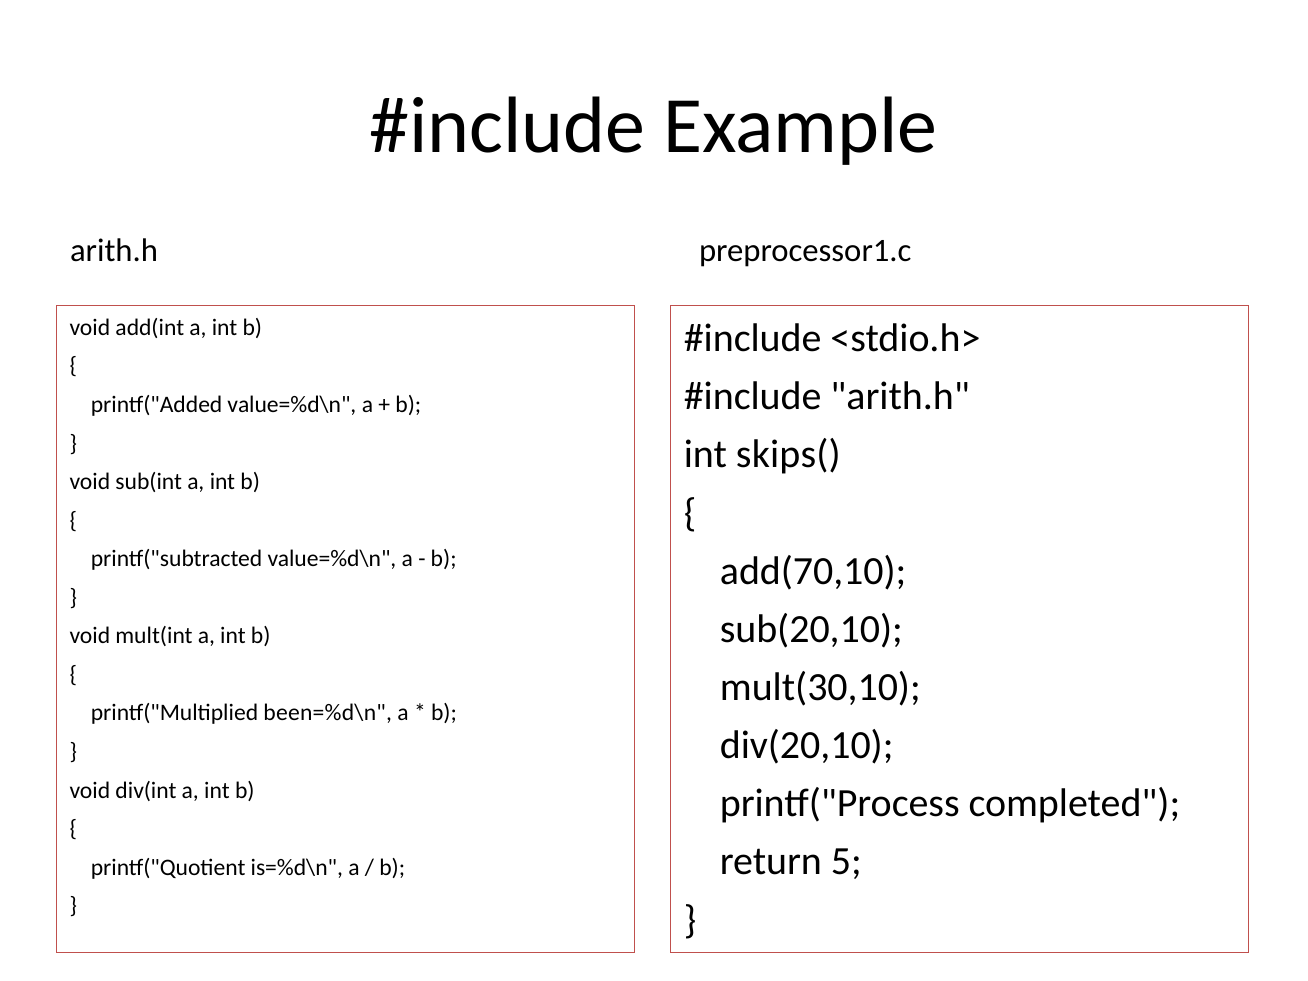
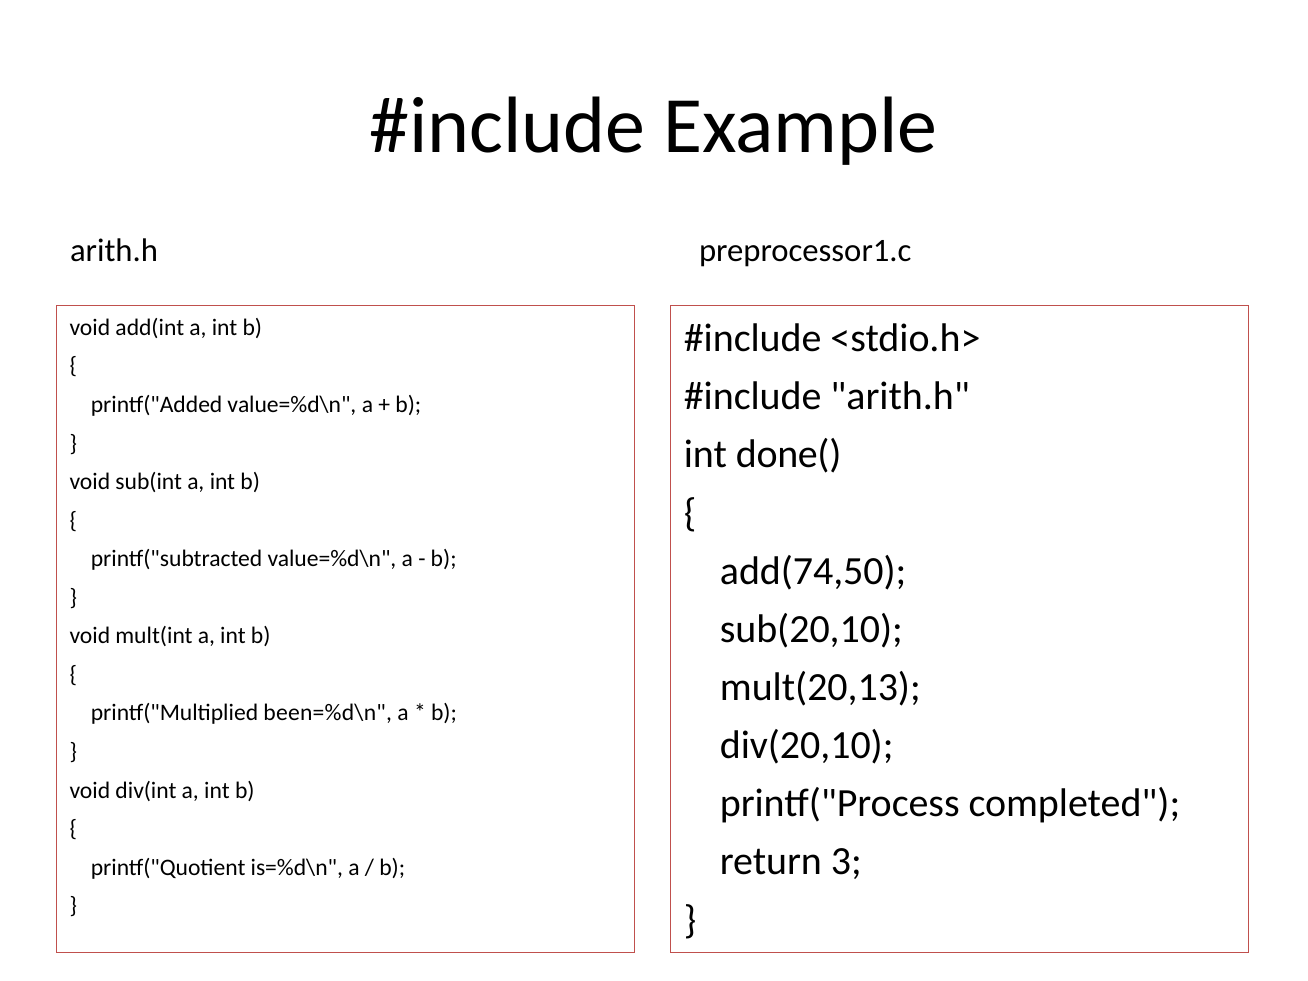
skips(: skips( -> done( (789, 455)
add(70,10: add(70,10 -> add(74,50 (813, 571)
mult(30,10: mult(30,10 -> mult(20,13 (820, 687)
5: 5 -> 3 (846, 862)
